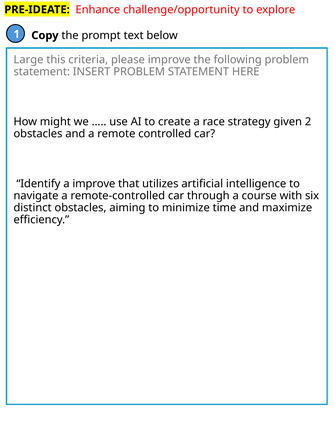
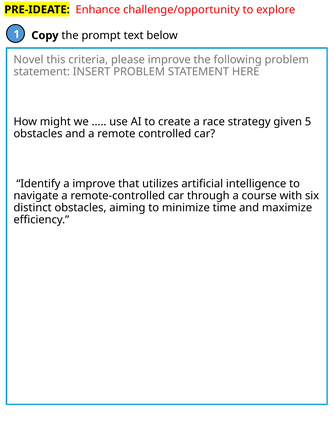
Large: Large -> Novel (28, 60)
given 2: 2 -> 5 (308, 122)
